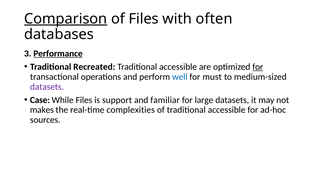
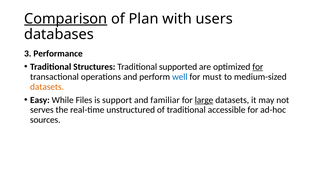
of Files: Files -> Plan (144, 19)
often: often -> users (214, 19)
Performance underline: present -> none (58, 54)
Recreated: Recreated -> Structures (94, 67)
accessible: accessible -> supported (178, 67)
datasets colour: purple -> orange (47, 87)
Case: Case -> Easy (40, 100)
large underline: none -> present (204, 100)
makes: makes -> serves (42, 110)
complexities: complexities -> unstructured (131, 110)
